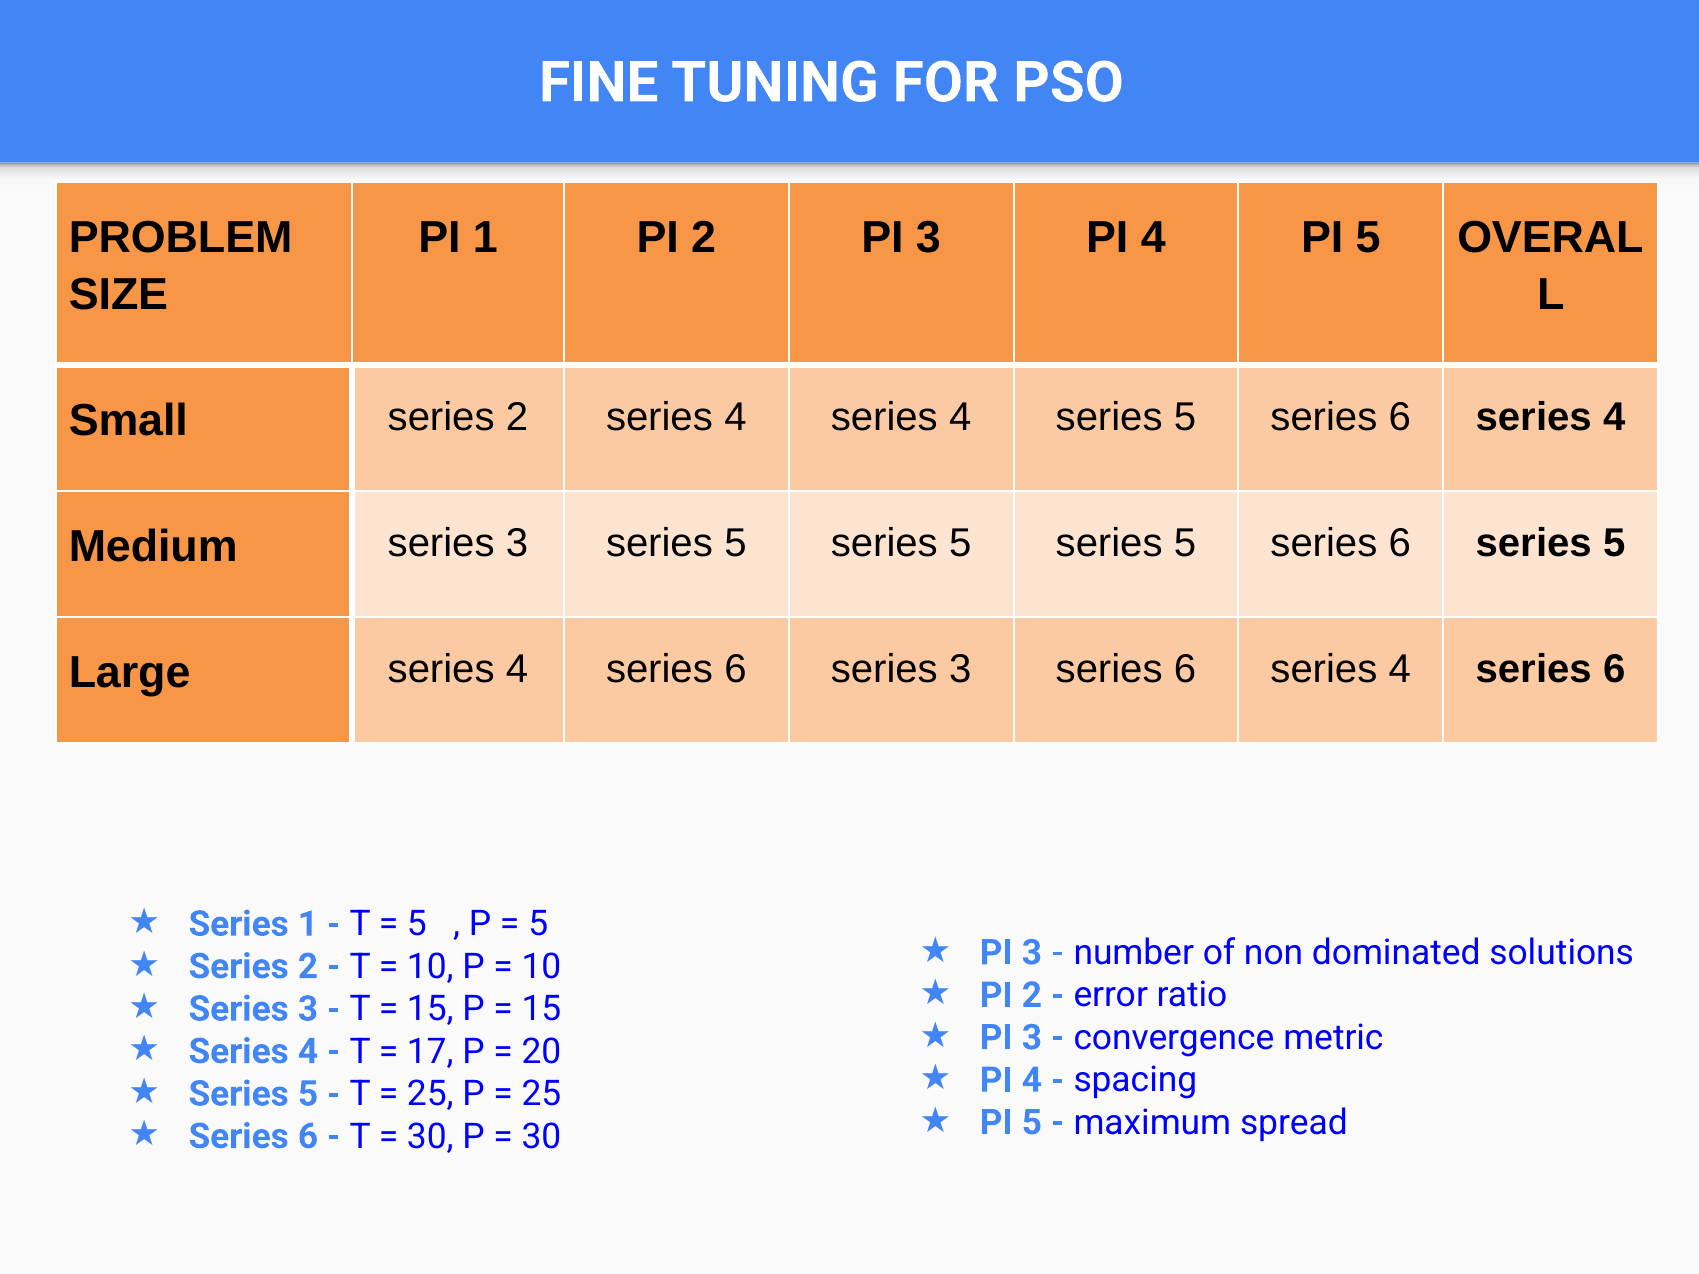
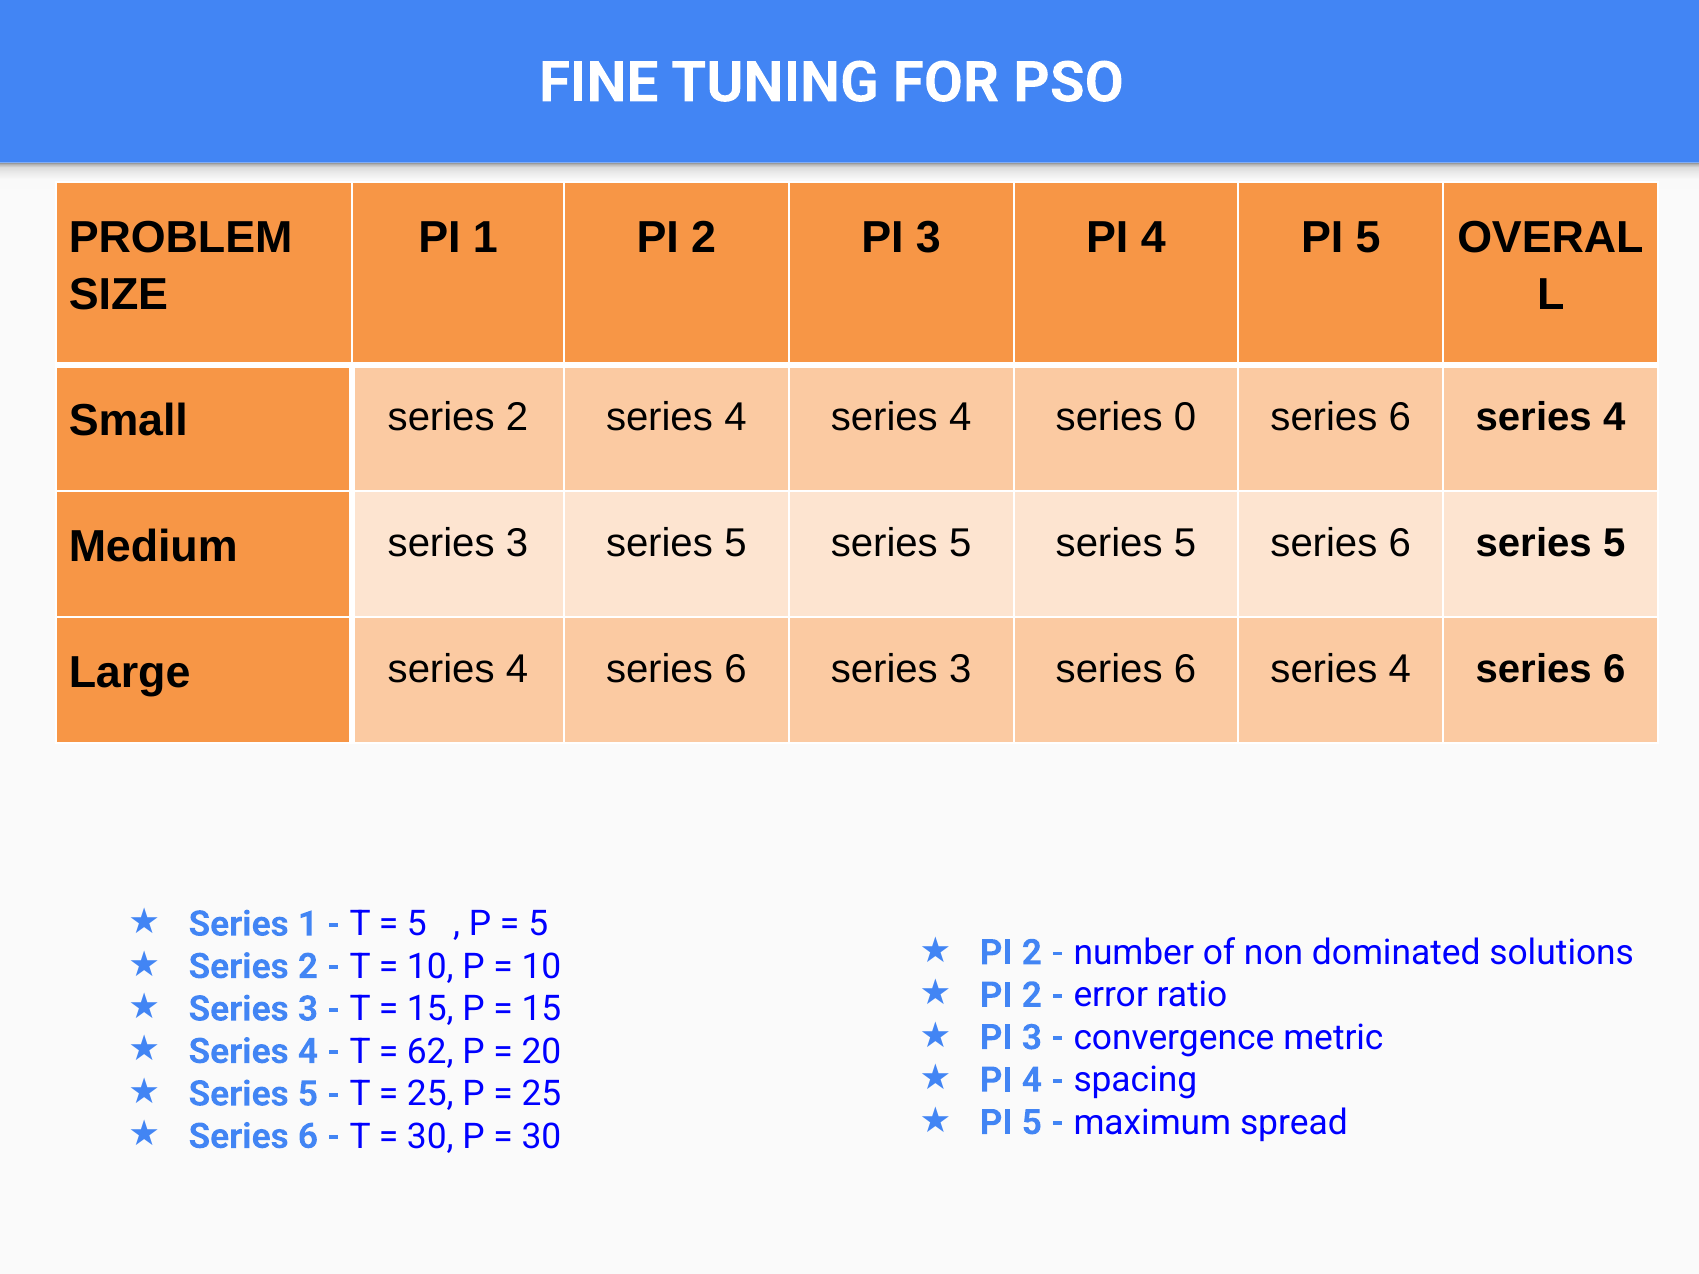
4 series 5: 5 -> 0 (1185, 418)
3: 3 -> 2 (1032, 953)
17: 17 -> 62 (430, 1052)
